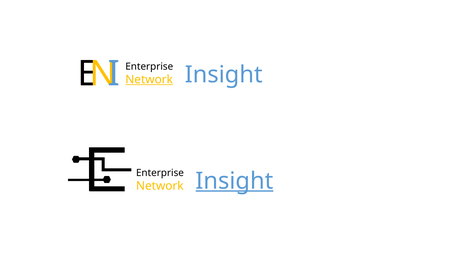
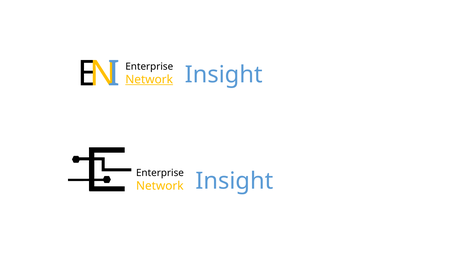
Insight underline: present -> none (234, 181)
